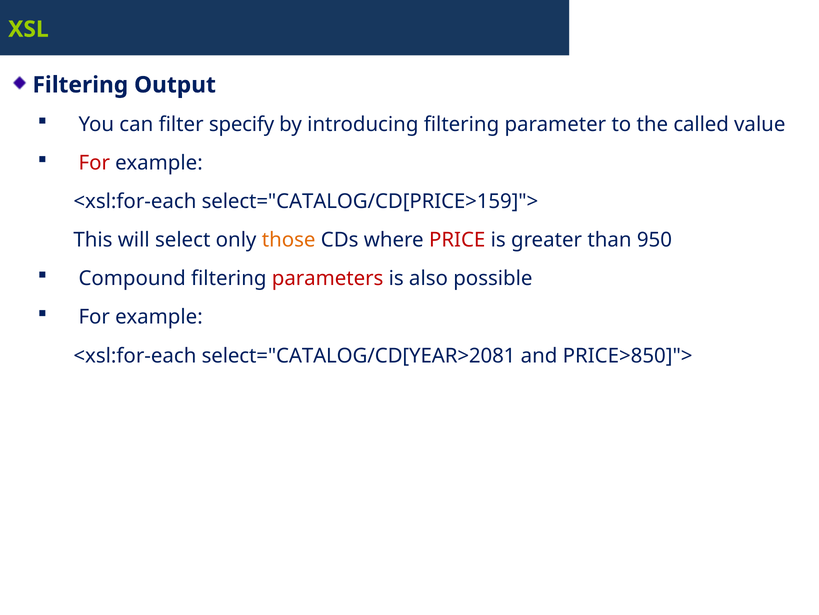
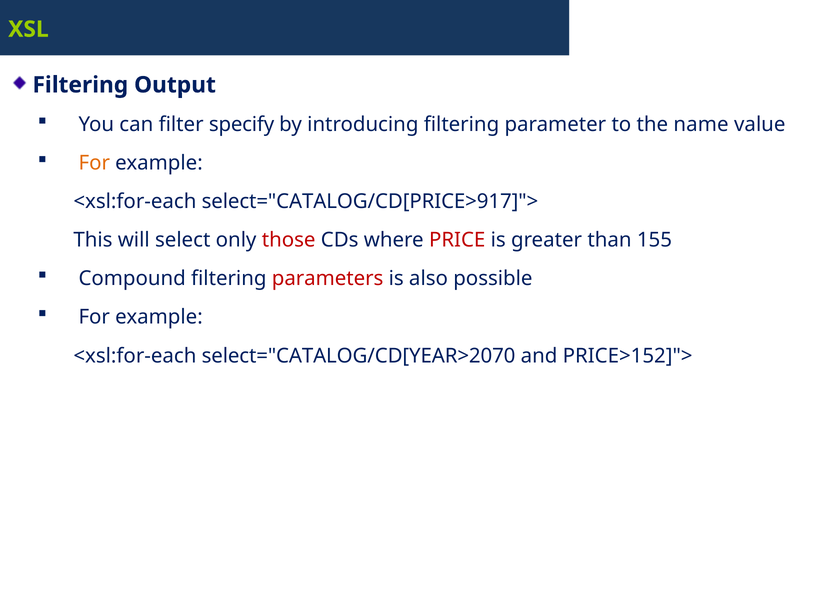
called: called -> name (701, 125)
For colour: red -> orange (94, 163)
select="CATALOG/CD[PRICE>159]">: select="CATALOG/CD[PRICE>159]"> -> select="CATALOG/CD[PRICE>917]"> (370, 201)
those colour: orange -> red (289, 240)
950: 950 -> 155 (654, 240)
select="CATALOG/CD[YEAR>2081: select="CATALOG/CD[YEAR>2081 -> select="CATALOG/CD[YEAR>2070 (359, 355)
PRICE>850]">: PRICE>850]"> -> PRICE>152]"> (628, 355)
